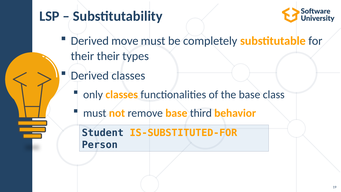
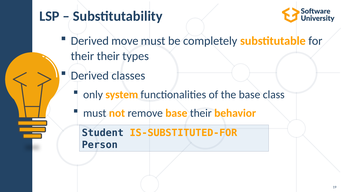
only classes: classes -> system (122, 94)
base third: third -> their (201, 113)
